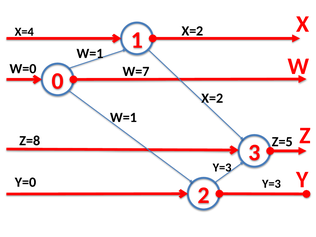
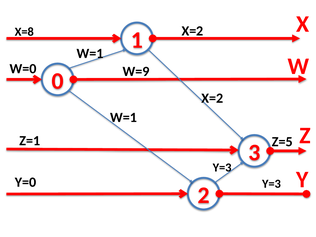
X=4: X=4 -> X=8 (24, 32)
W=7: W=7 -> W=9 (136, 72)
Z=8: Z=8 -> Z=1 (30, 141)
